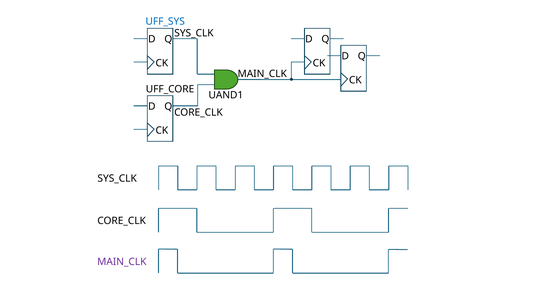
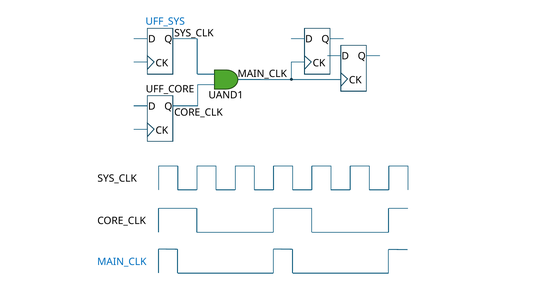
MAIN_CLK colour: purple -> blue (122, 262)
